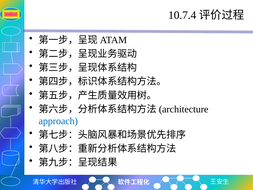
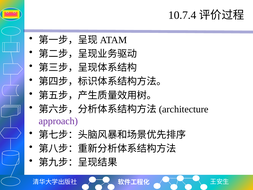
approach colour: blue -> purple (58, 121)
